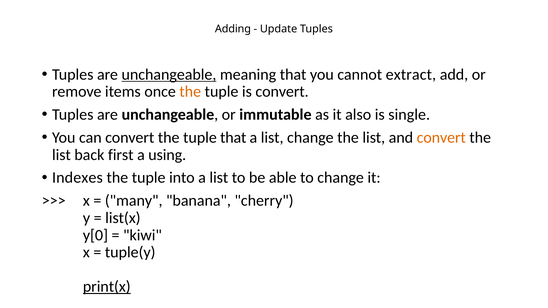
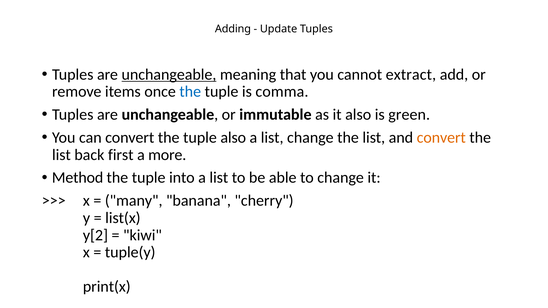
the colour: orange -> blue (190, 92)
is convert: convert -> comma (282, 92)
single: single -> green (409, 115)
tuple that: that -> also (233, 138)
using: using -> more (167, 155)
Indexes: Indexes -> Method (78, 178)
y[0: y[0 -> y[2 (95, 235)
print(x underline: present -> none (107, 287)
